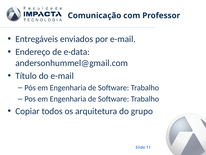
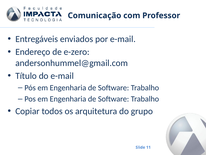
e-data: e-data -> e-zero (77, 52)
